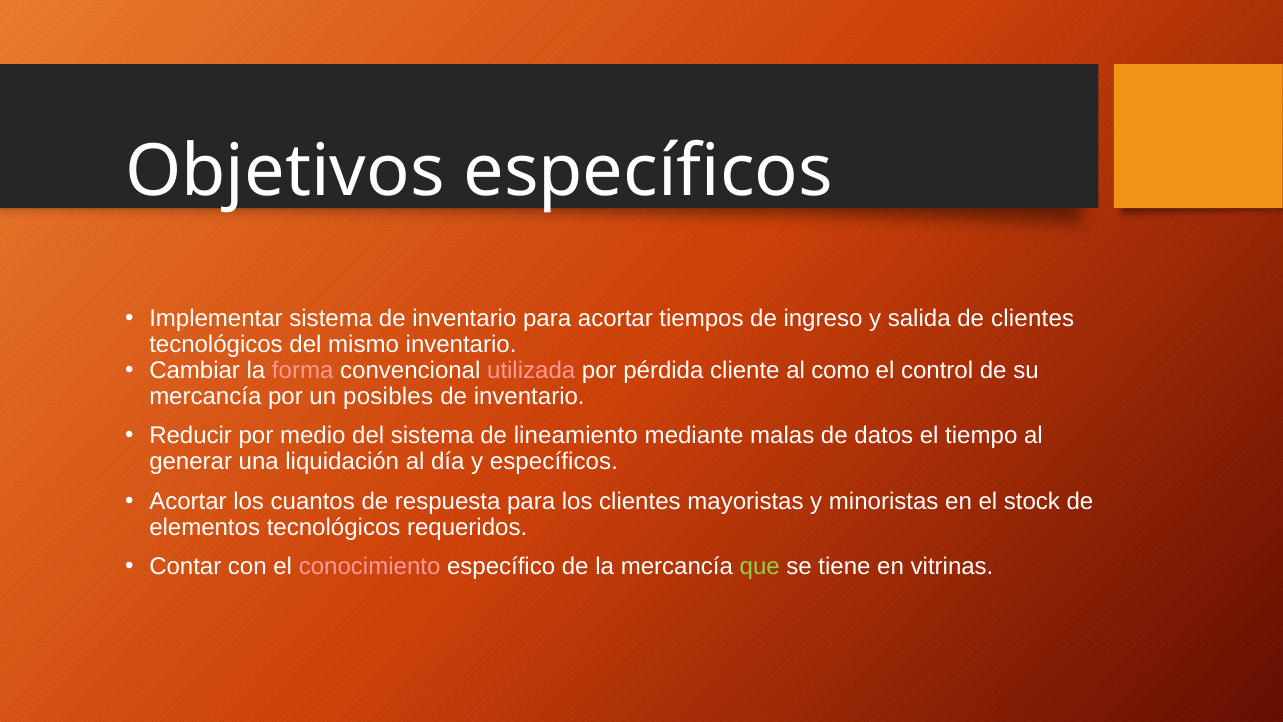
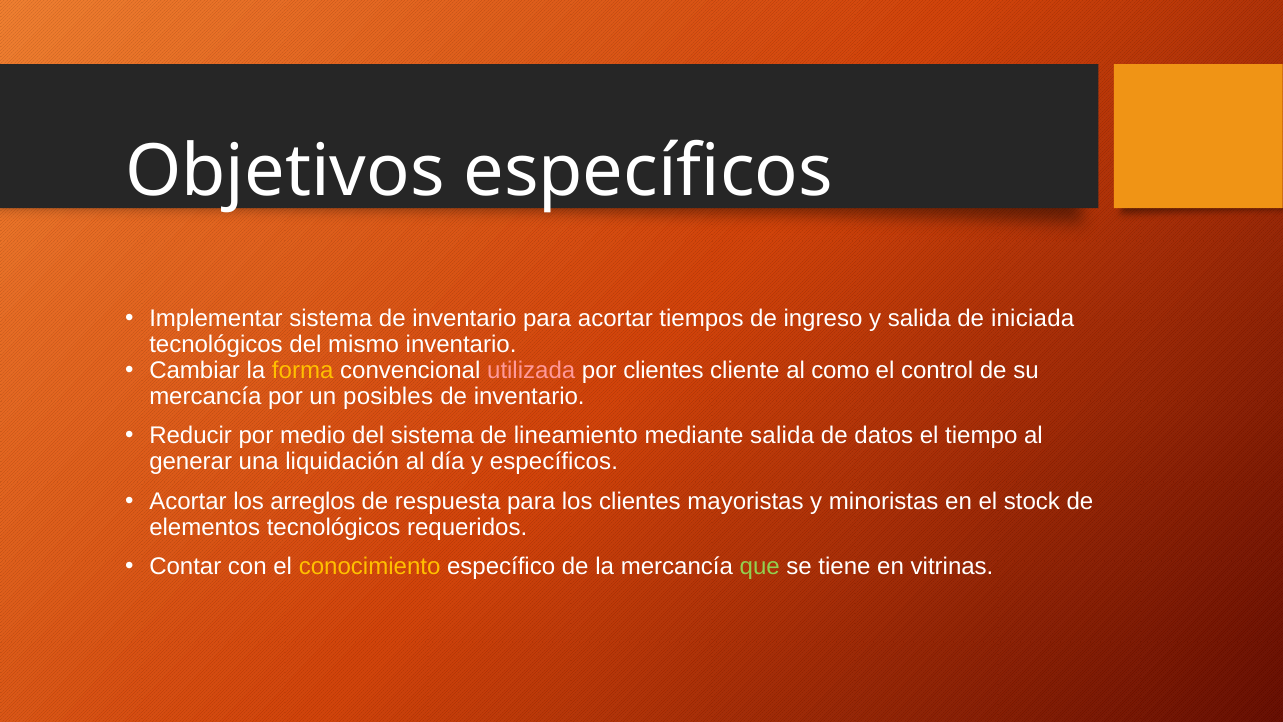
de clientes: clientes -> iniciada (1033, 318)
forma colour: pink -> yellow (303, 370)
por pérdida: pérdida -> clientes (663, 370)
mediante malas: malas -> salida (782, 436)
cuantos: cuantos -> arreglos (313, 501)
conocimiento colour: pink -> yellow (370, 566)
